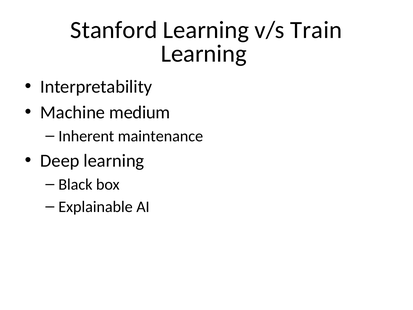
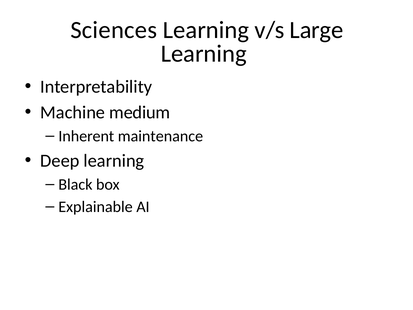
Stanford: Stanford -> Sciences (114, 30)
Train: Train -> Large (316, 30)
